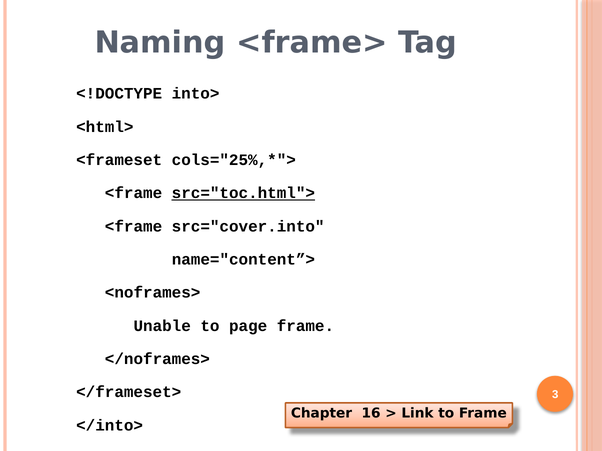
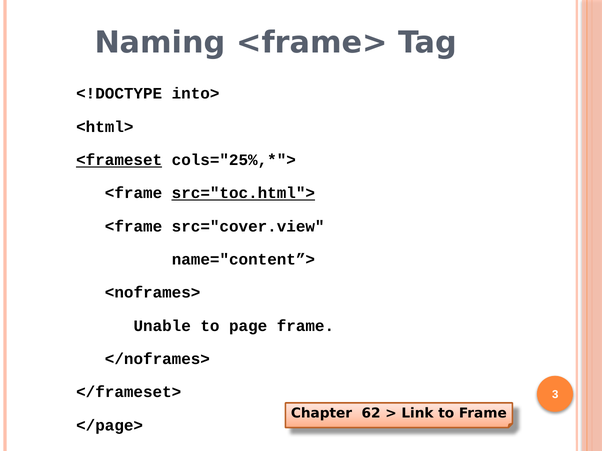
<frameset underline: none -> present (119, 160)
src="cover.into: src="cover.into -> src="cover.view (248, 227)
16: 16 -> 62 (371, 414)
</into>: </into> -> </page> (110, 426)
